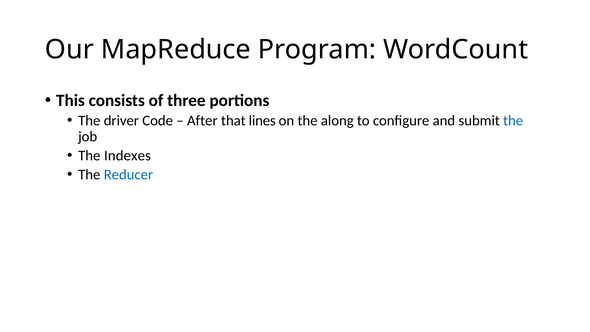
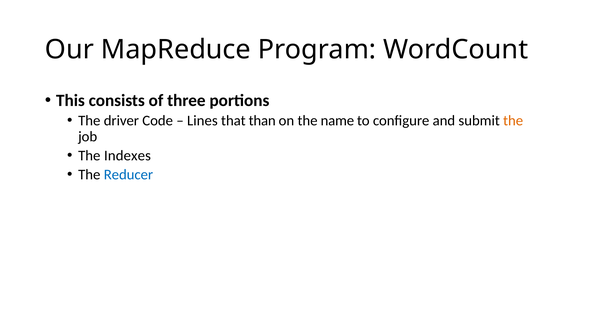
After: After -> Lines (202, 121)
lines: lines -> than (262, 121)
along: along -> name (337, 121)
the colour: blue -> orange (513, 121)
